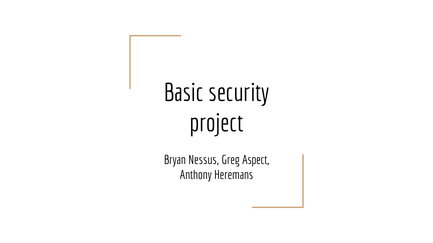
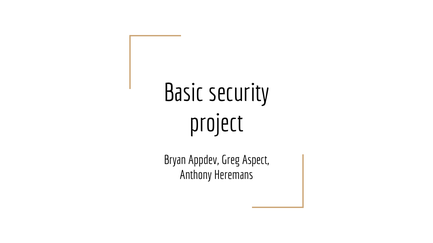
Nessus: Nessus -> Appdev (204, 160)
